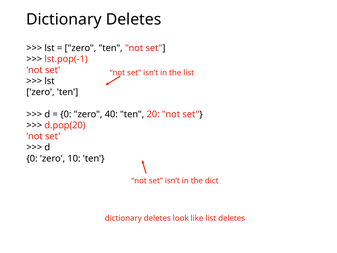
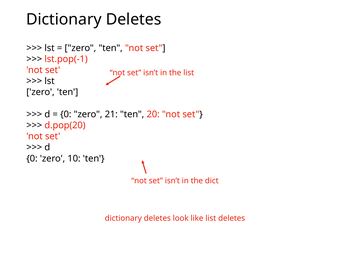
40: 40 -> 21 (111, 114)
